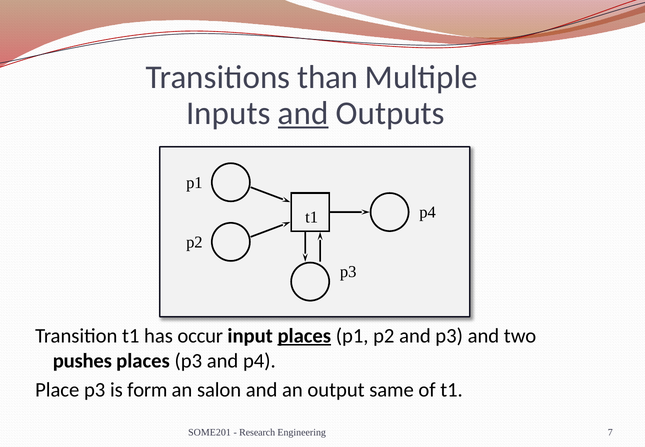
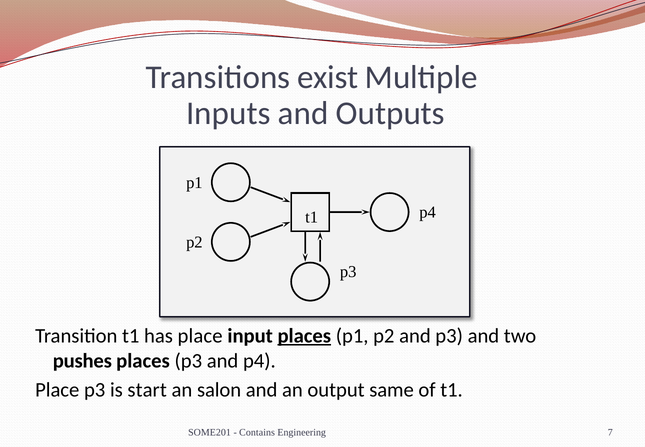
than: than -> exist (328, 77)
and underline: present -> none (303, 113)
has occur: occur -> place (200, 336)
form: form -> start (147, 389)
Research: Research -> Contains (257, 432)
